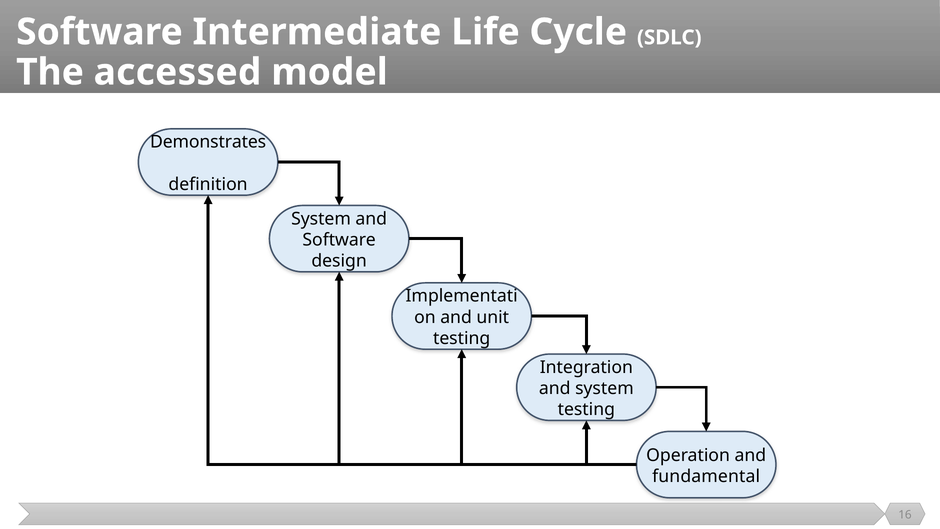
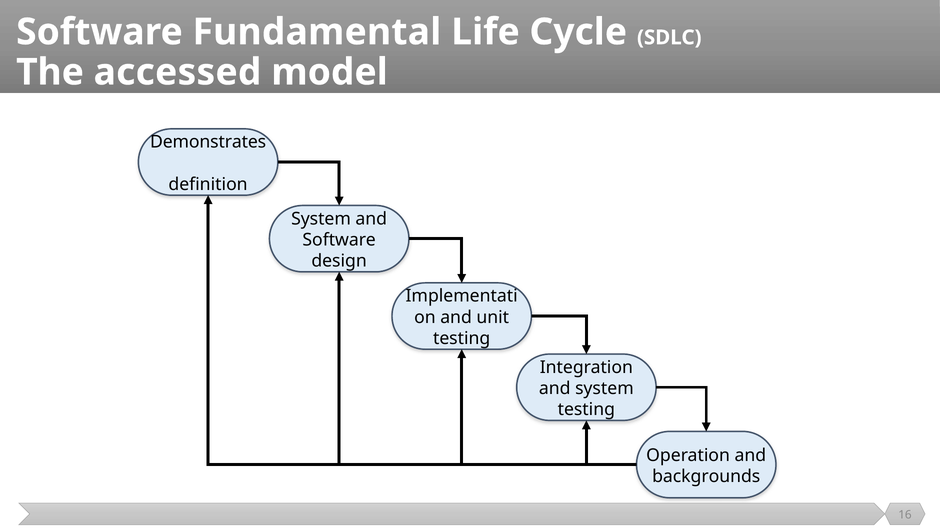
Intermediate: Intermediate -> Fundamental (317, 32)
fundamental: fundamental -> backgrounds (706, 476)
